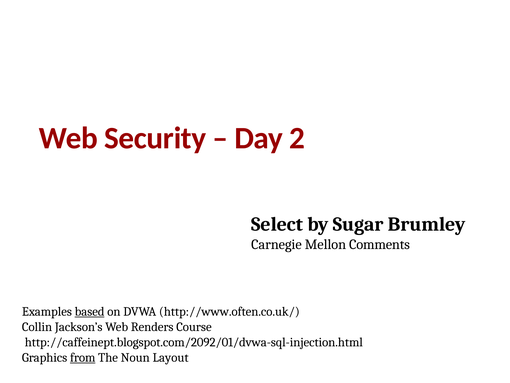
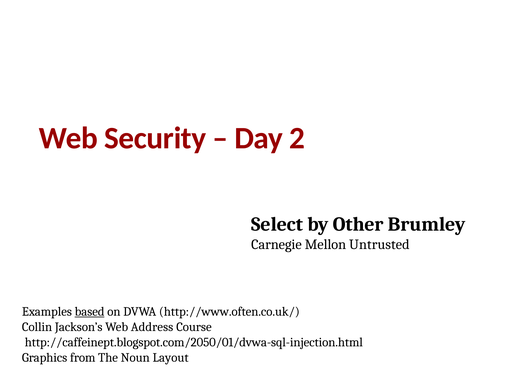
Sugar: Sugar -> Other (358, 224)
Comments: Comments -> Untrusted (379, 244)
Renders: Renders -> Address (152, 326)
http://caffeinept.blogspot.com/2092/01/dvwa-sql-injection.html: http://caffeinept.blogspot.com/2092/01/dvwa-sql-injection.html -> http://caffeinept.blogspot.com/2050/01/dvwa-sql-injection.html (194, 342)
from underline: present -> none (83, 357)
